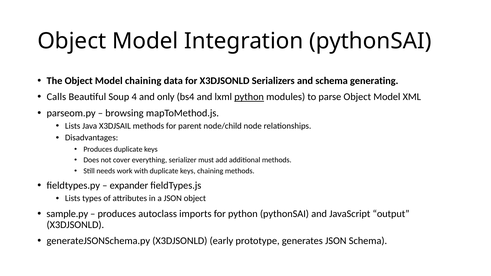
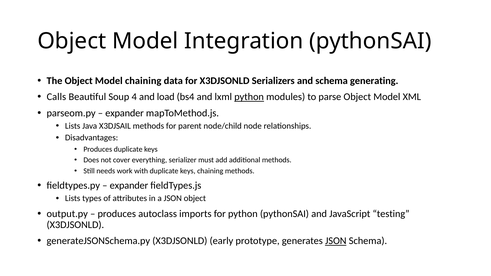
only: only -> load (166, 97)
browsing: browsing -> expander (125, 113)
sample.py: sample.py -> output.py (67, 214)
output: output -> testing (391, 214)
JSON underline: none -> present (336, 241)
